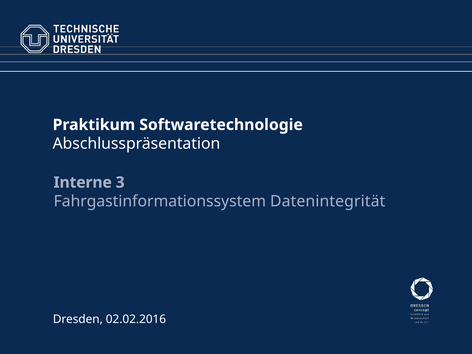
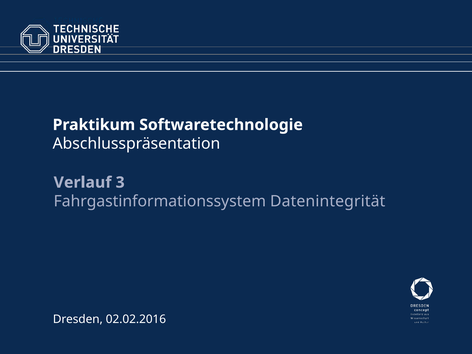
Interne: Interne -> Verlauf (83, 182)
